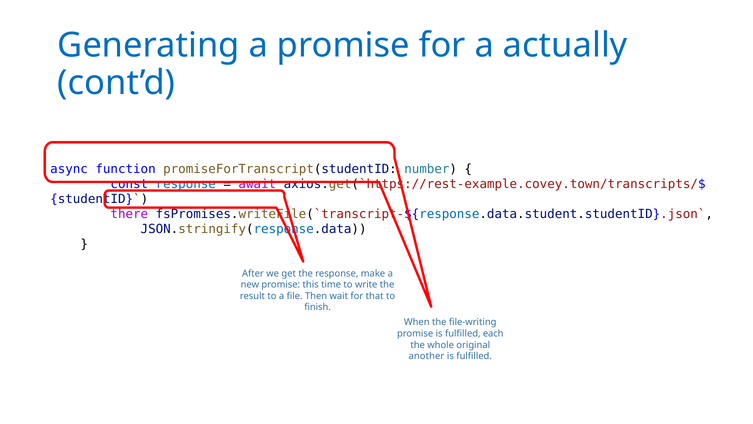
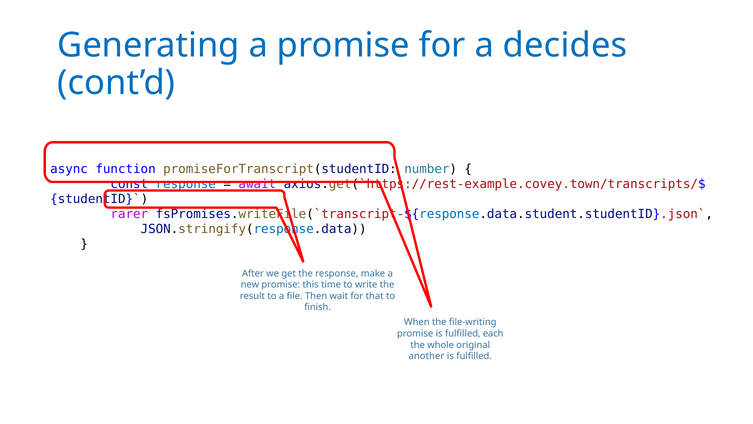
actually: actually -> decides (565, 45)
there: there -> rarer (129, 214)
